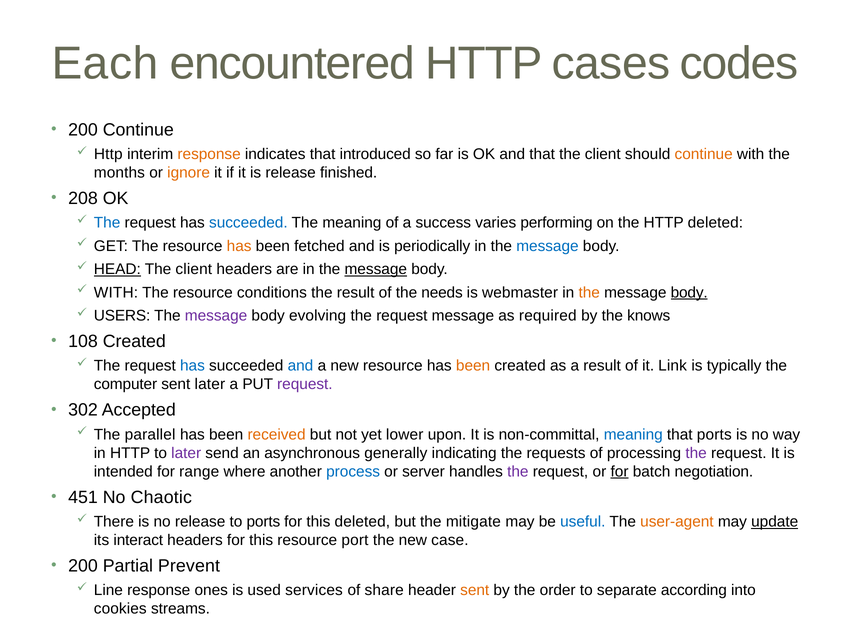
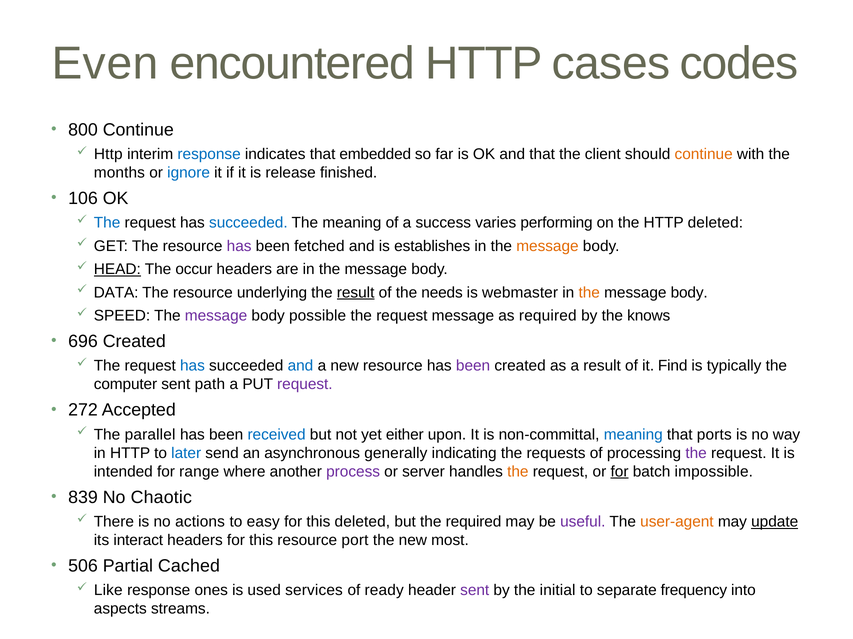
Each: Each -> Even (105, 64)
200: 200 -> 800 (83, 130)
response colour: orange -> blue (209, 154)
introduced: introduced -> embedded (375, 154)
ignore colour: orange -> blue (189, 173)
208: 208 -> 106 (83, 199)
has colour: orange -> purple (239, 246)
periodically: periodically -> establishes (432, 246)
message colour: blue -> orange (547, 246)
client: client -> occur (194, 270)
message underline: present -> none (376, 270)
WITH: WITH -> DATA (116, 293)
conditions: conditions -> underlying (272, 293)
result underline: none -> present (356, 293)
body underline: present -> none (689, 293)
USERS: USERS -> SPEED (122, 316)
evolving: evolving -> possible (318, 316)
108: 108 -> 696 (83, 342)
been colour: orange -> purple (473, 366)
Link: Link -> Find (673, 366)
sent later: later -> path (210, 385)
302: 302 -> 272 (83, 411)
received colour: orange -> blue (277, 435)
lower: lower -> either (405, 435)
later colour: purple -> blue (186, 454)
process colour: blue -> purple (353, 472)
the colour: purple -> orange (518, 472)
negotiation: negotiation -> impossible (714, 472)
451: 451 -> 839 (83, 498)
no release: release -> actions (200, 522)
to ports: ports -> easy (263, 522)
the mitigate: mitigate -> required (474, 522)
useful colour: blue -> purple (583, 522)
case: case -> most (450, 541)
200: 200 -> 506 (83, 567)
Prevent: Prevent -> Cached (189, 567)
Line: Line -> Like (108, 591)
share: share -> ready (384, 591)
sent colour: orange -> purple (475, 591)
order: order -> initial (558, 591)
according: according -> frequency (694, 591)
cookies: cookies -> aspects (120, 610)
